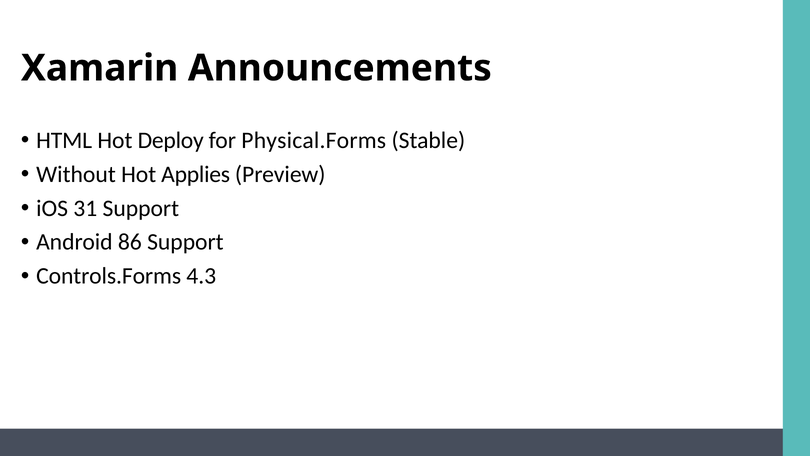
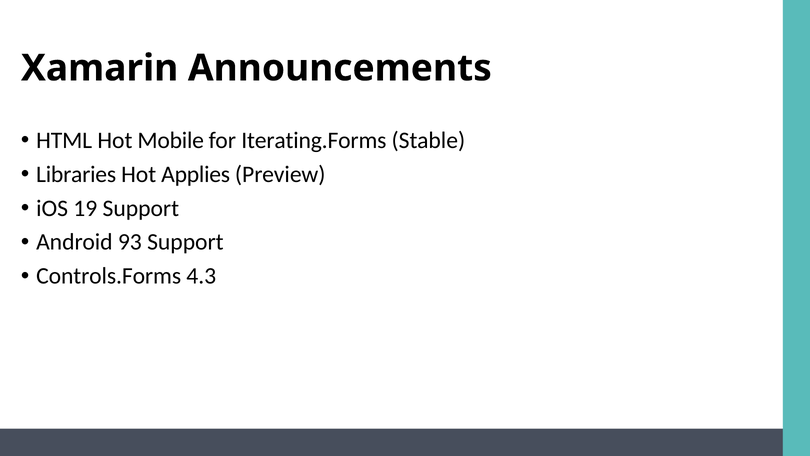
Deploy: Deploy -> Mobile (171, 140)
Physical.Forms: Physical.Forms -> Iterating.Forms (314, 140)
Without: Without -> Libraries (76, 174)
31: 31 -> 19 (85, 208)
86: 86 -> 93 (130, 242)
